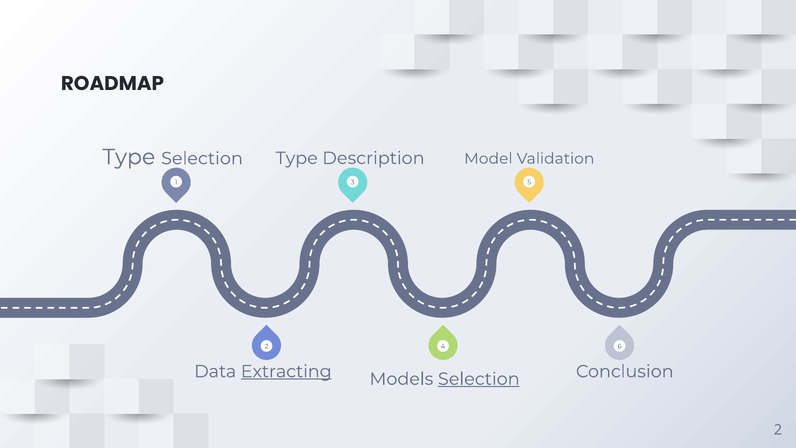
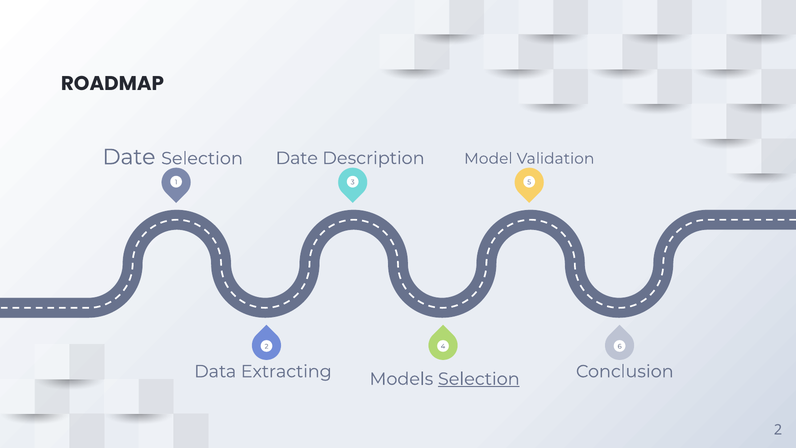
Type: Type -> Date (129, 157)
Selection Type: Type -> Date (297, 158)
Extracting underline: present -> none (286, 371)
